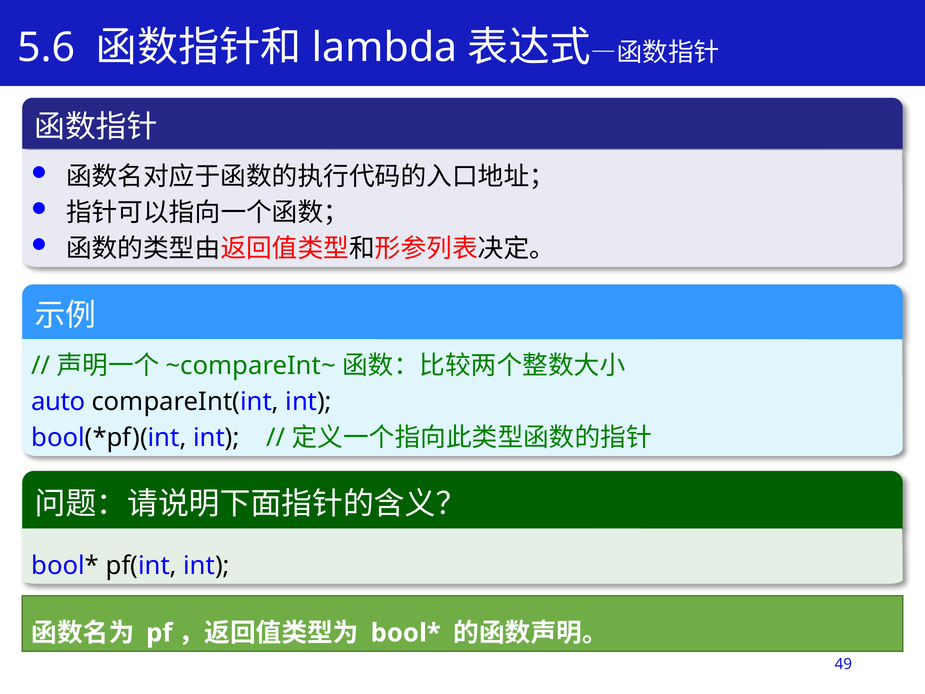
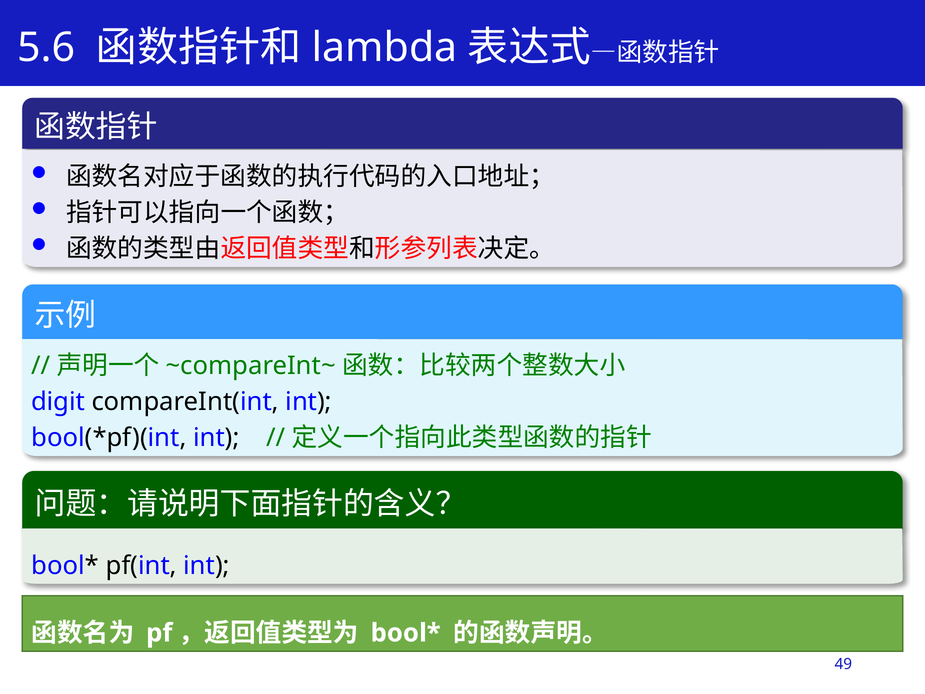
auto: auto -> digit (58, 402)
